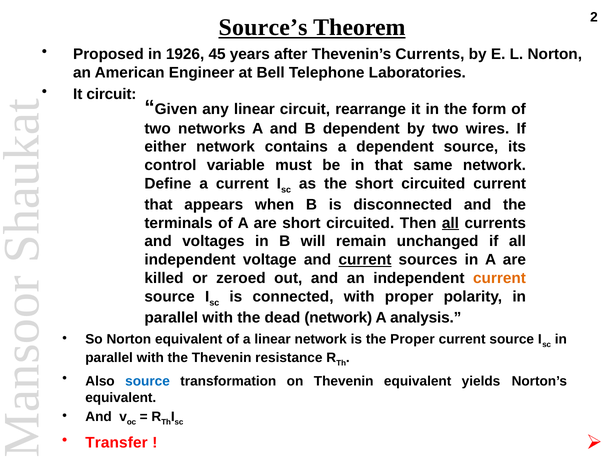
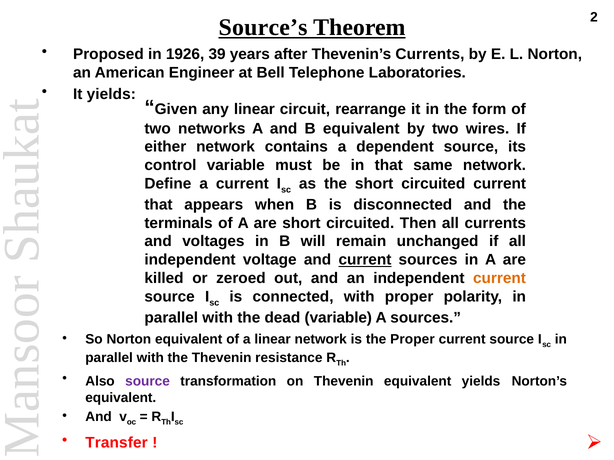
45: 45 -> 39 (217, 54)
It circuit: circuit -> yields (111, 94)
B dependent: dependent -> equivalent (361, 129)
all underline: present -> none (450, 223)
dead network: network -> variable (338, 318)
A analysis: analysis -> sources (426, 318)
source colour: blue -> purple (148, 382)
